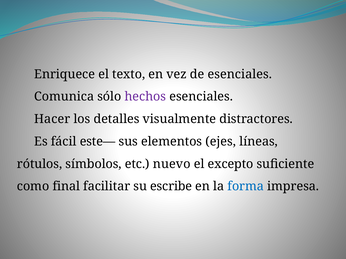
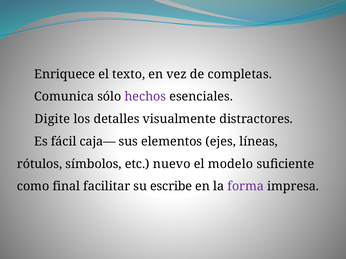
de esenciales: esenciales -> completas (240, 74)
Hacer: Hacer -> Digite (52, 119)
este—: este— -> caja— (98, 142)
excepto: excepto -> modelo (230, 164)
forma colour: blue -> purple (246, 187)
